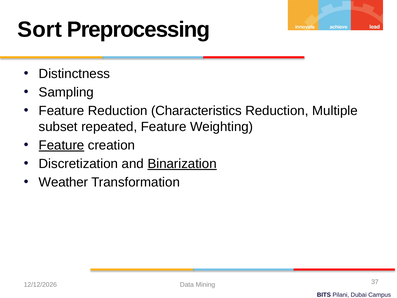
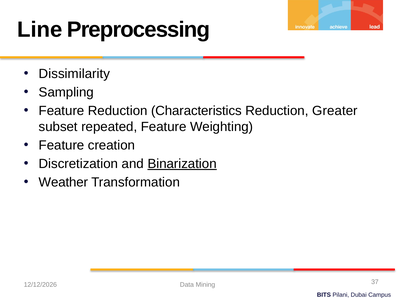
Sort: Sort -> Line (40, 30)
Distinctness: Distinctness -> Dissimilarity (74, 74)
Multiple: Multiple -> Greater (335, 111)
Feature underline: present -> none (62, 145)
